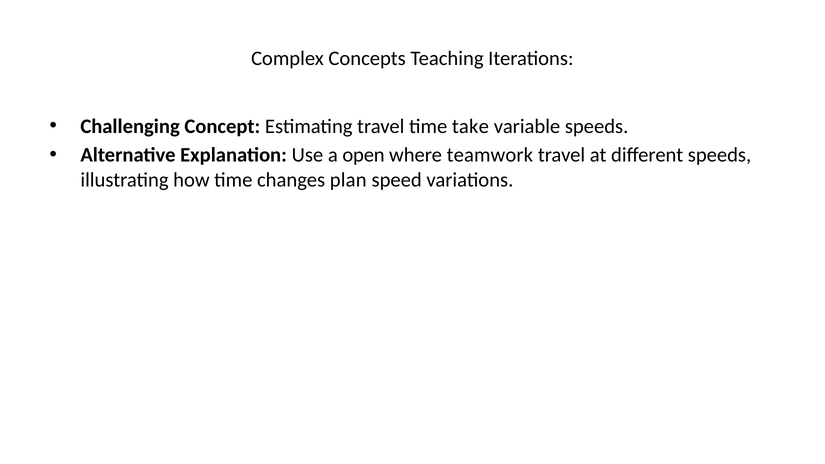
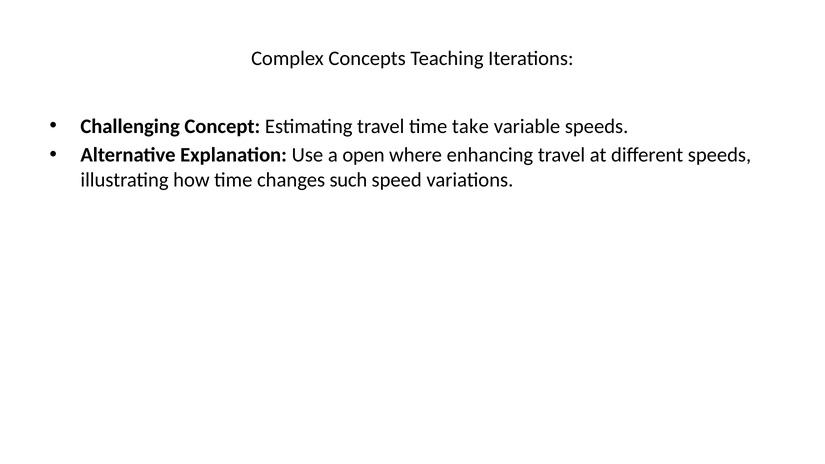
teamwork: teamwork -> enhancing (490, 155)
plan: plan -> such (348, 180)
